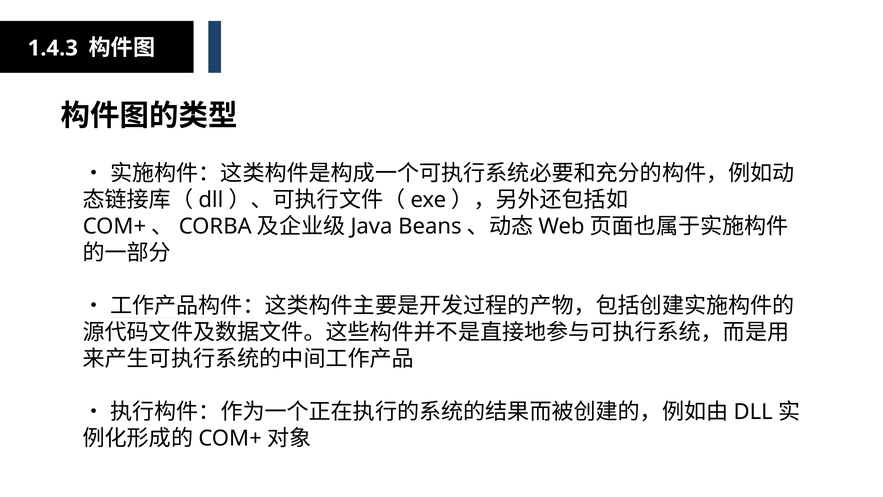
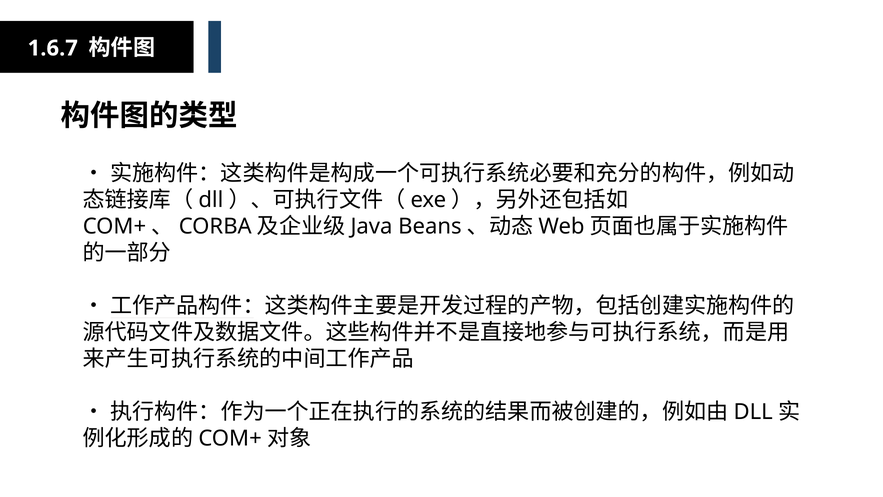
1.4.3: 1.4.3 -> 1.6.7 (53, 48)
